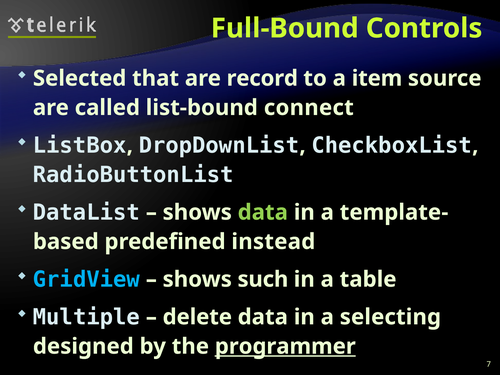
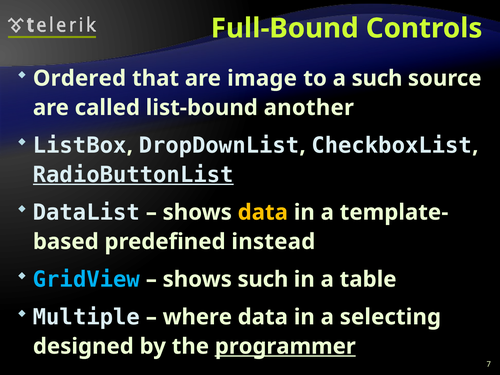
Selected: Selected -> Ordered (79, 78)
record: record -> image (262, 78)
a item: item -> such (377, 78)
connect: connect -> another (309, 108)
RadioButtonList underline: none -> present (133, 175)
data colour: light green -> yellow (263, 212)
delete: delete -> where (197, 317)
